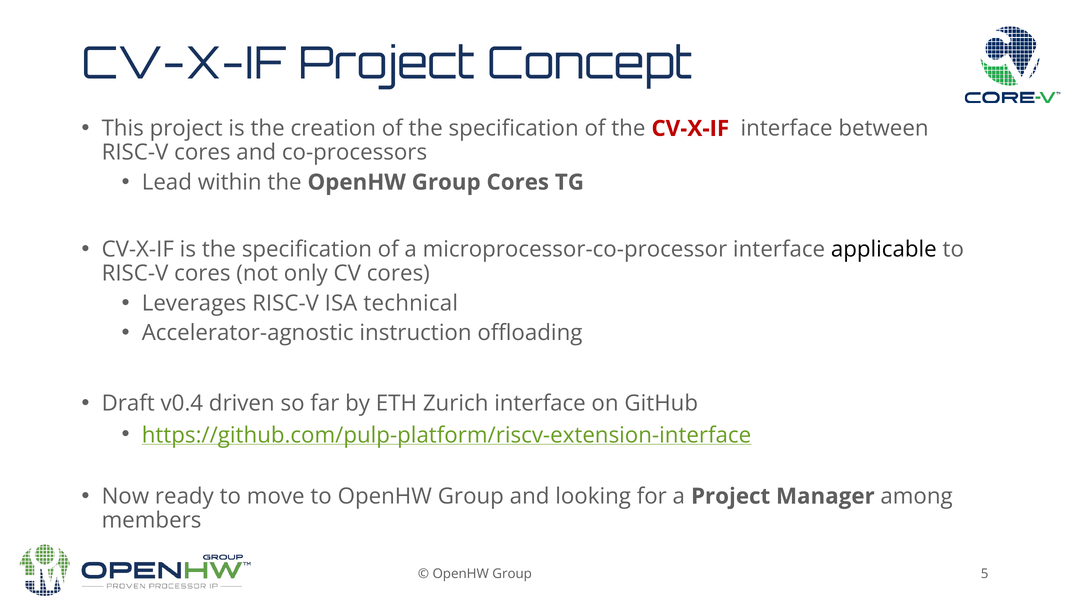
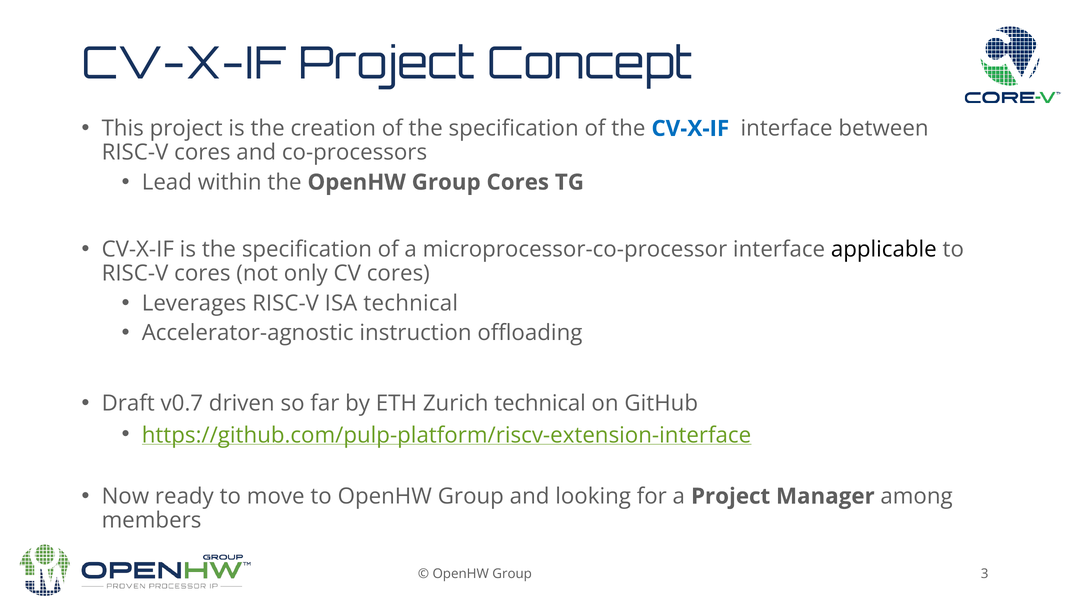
CV-X-IF colour: red -> blue (690, 129)
v0.4: v0.4 -> v0.7 (182, 403)
Zurich interface: interface -> technical (540, 403)
5: 5 -> 3 (985, 574)
